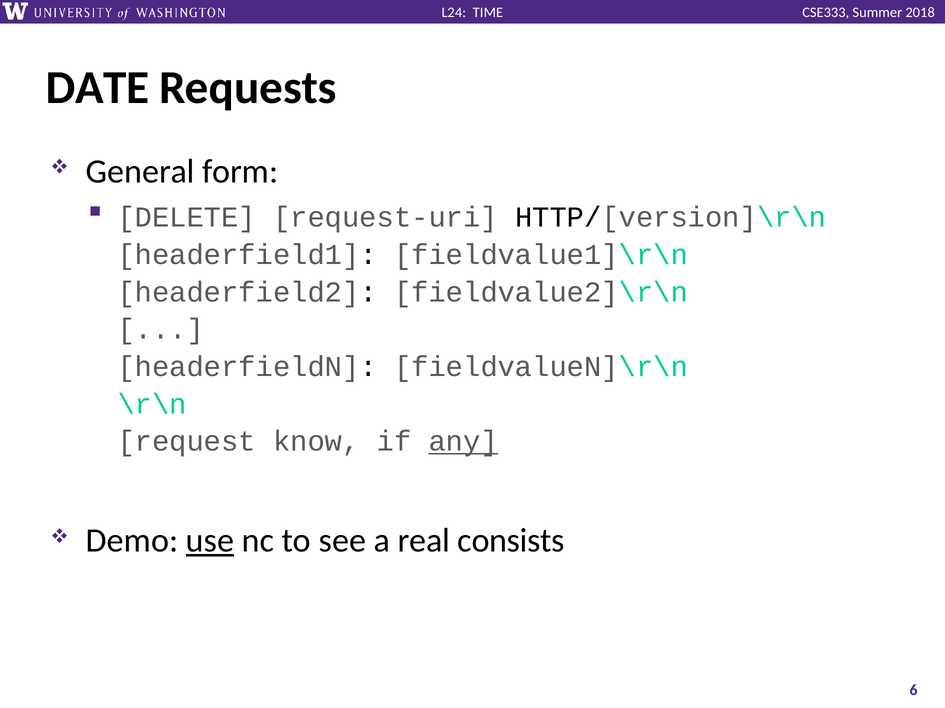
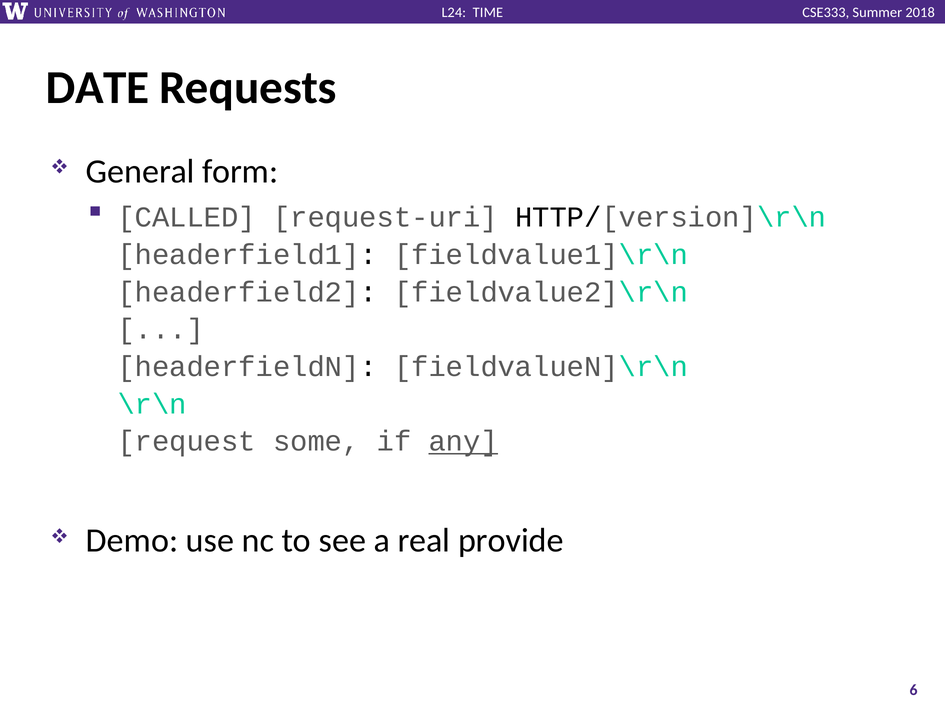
DELETE: DELETE -> CALLED (187, 218)
know: know -> some (316, 442)
use underline: present -> none (210, 541)
consists: consists -> provide (511, 541)
